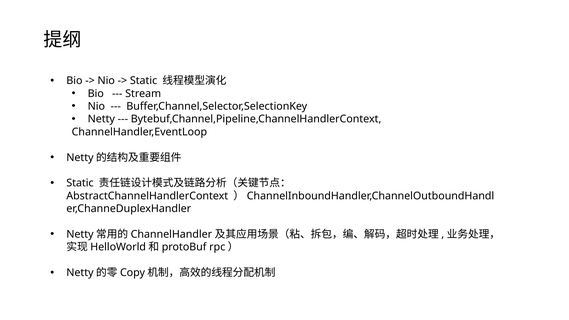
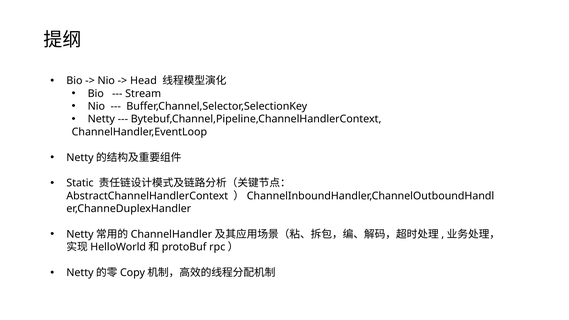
Static: Static -> Head (143, 81)
